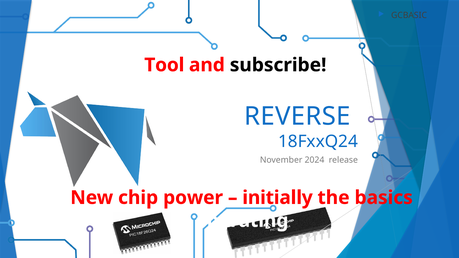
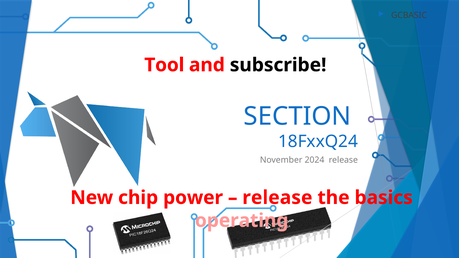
REVERSE: REVERSE -> SECTION (297, 116)
initially: initially -> release (277, 198)
operating colour: white -> pink (242, 221)
